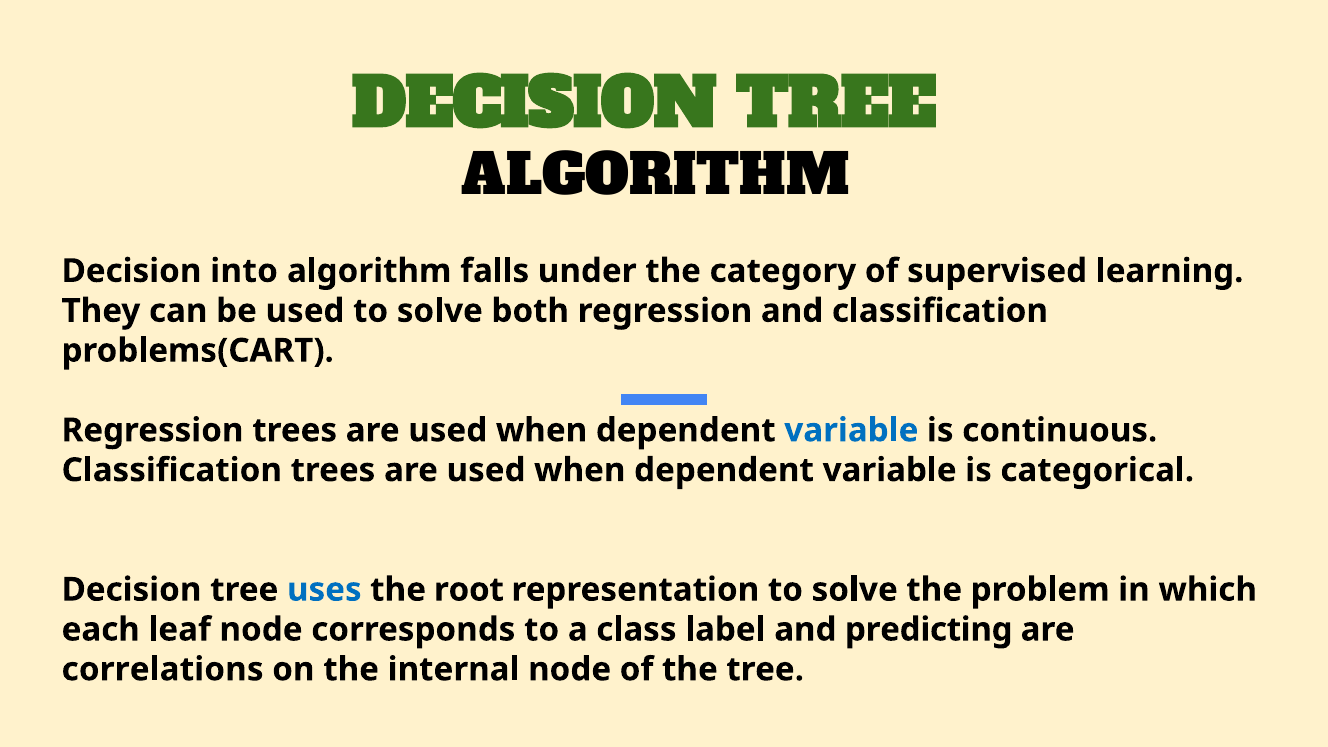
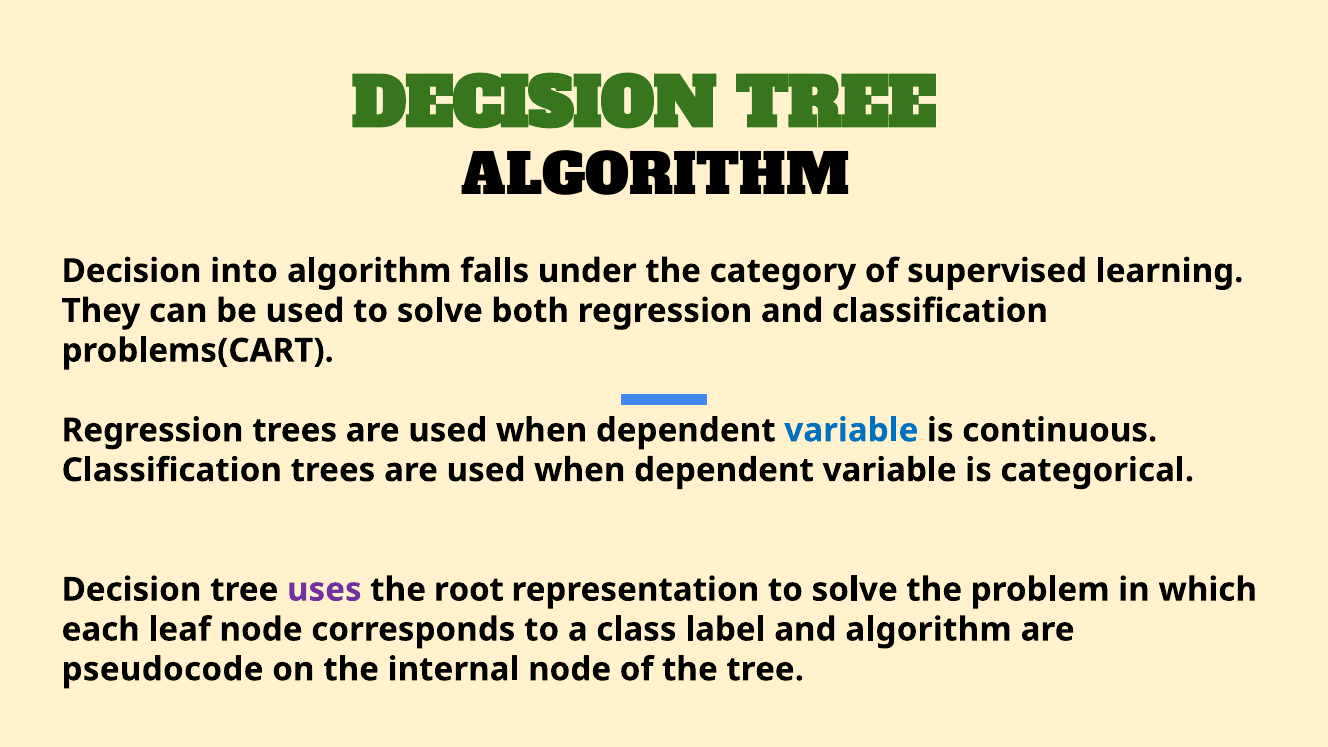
uses colour: blue -> purple (324, 590)
and predicting: predicting -> algorithm (929, 630)
correlations: correlations -> pseudocode (163, 669)
